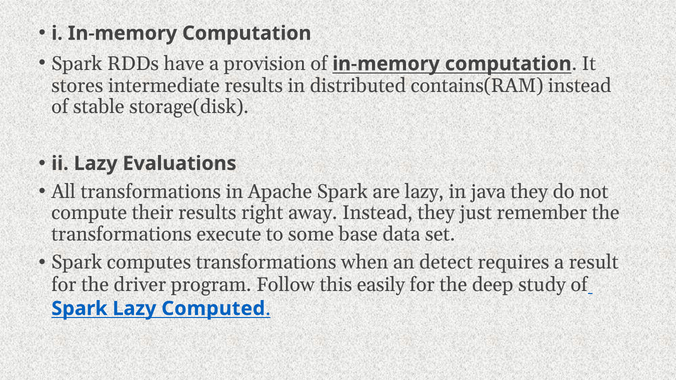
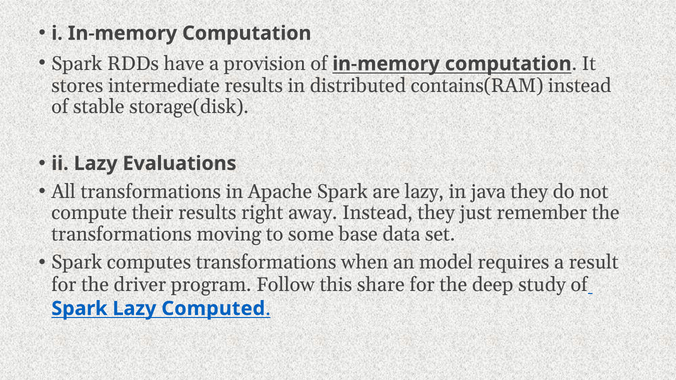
execute: execute -> moving (229, 234)
detect: detect -> model (446, 263)
easily: easily -> share (381, 285)
